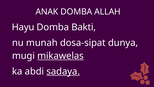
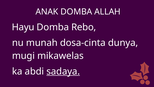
Bakti: Bakti -> Rebo (84, 27)
dosa-sipat: dosa-sipat -> dosa-cinta (83, 43)
mikawelas underline: present -> none (60, 56)
